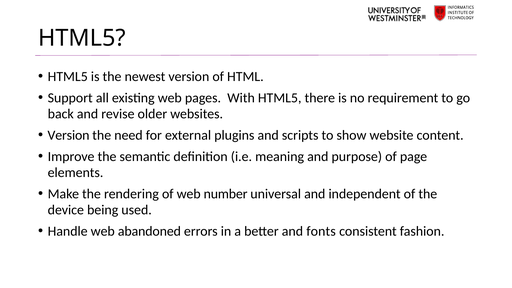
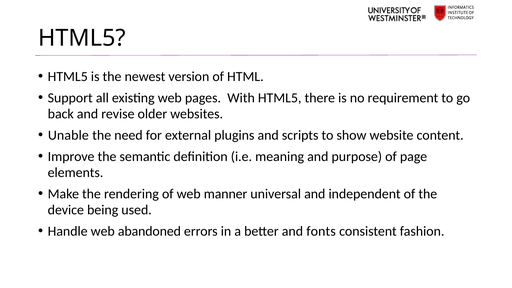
Version: Version -> Unable (68, 135)
number: number -> manner (226, 194)
